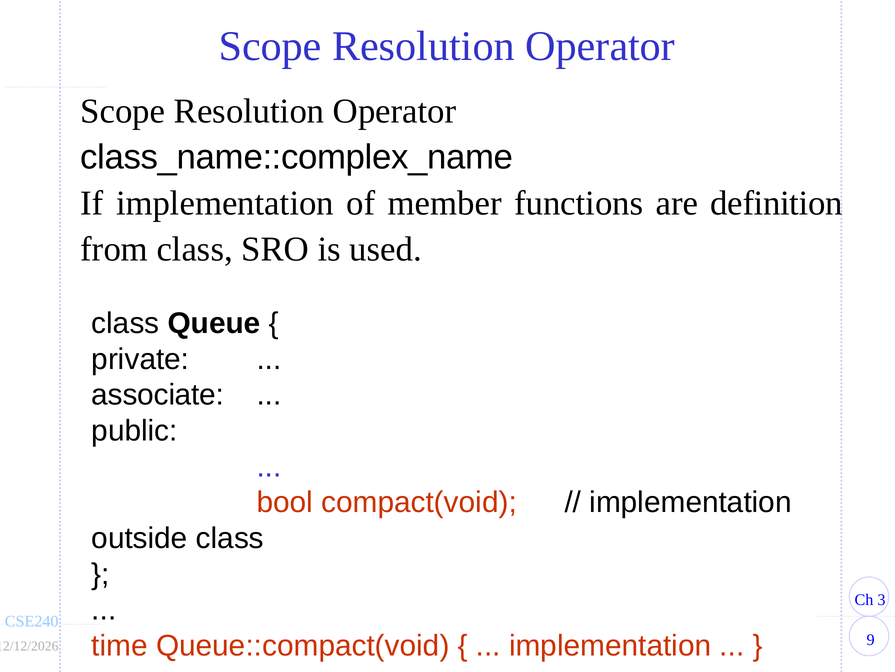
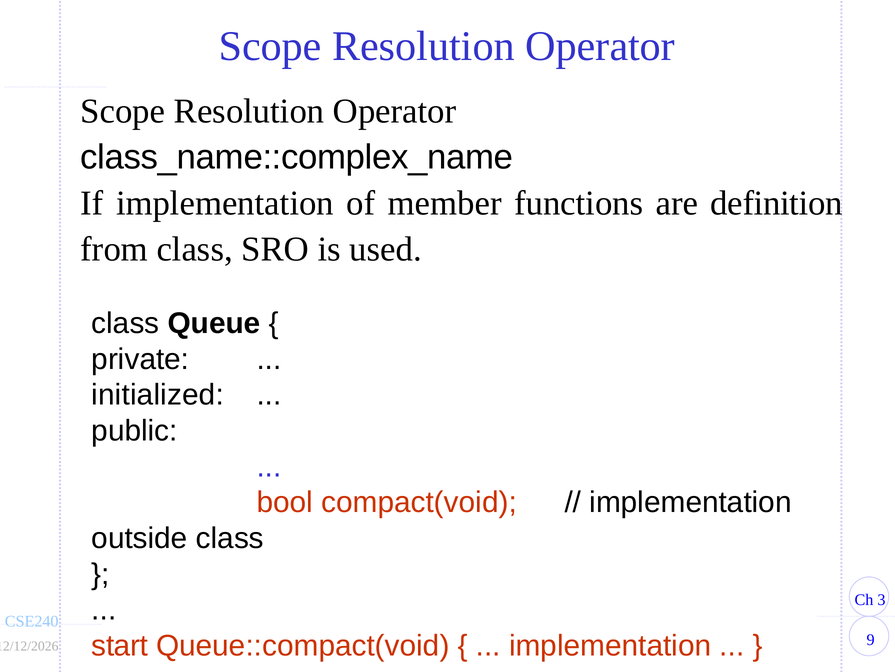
associate: associate -> initialized (158, 395)
time: time -> start (120, 645)
